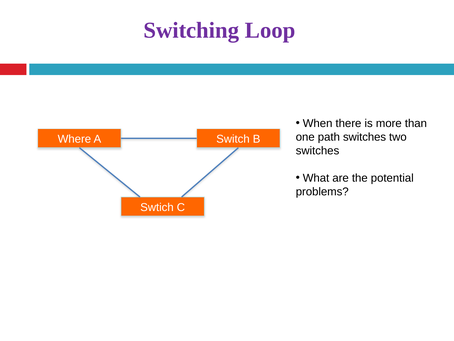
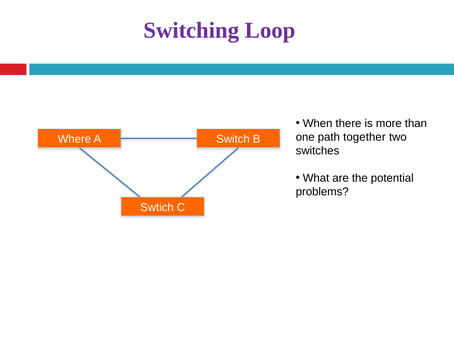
path switches: switches -> together (364, 137)
